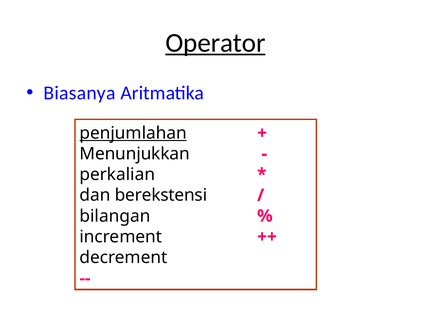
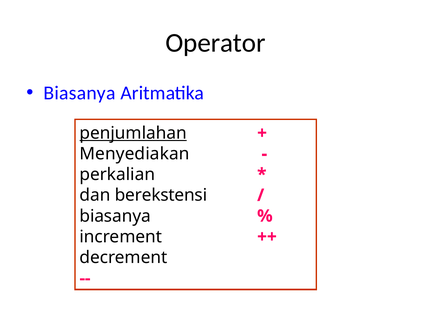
Operator underline: present -> none (216, 43)
Menunjukkan: Menunjukkan -> Menyediakan (134, 154)
bilangan: bilangan -> biasanya (115, 216)
